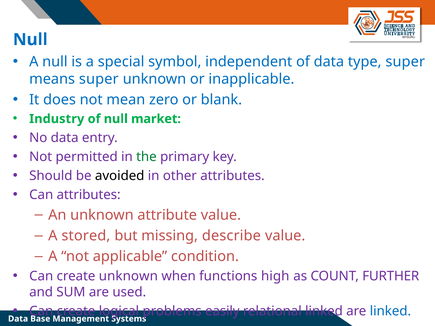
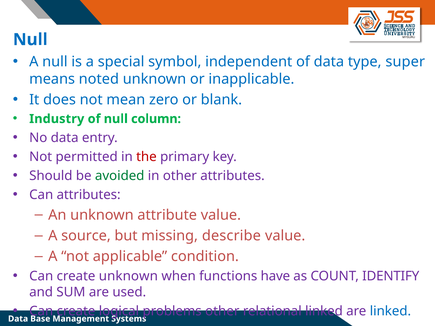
means super: super -> noted (99, 79)
market: market -> column (156, 119)
the colour: green -> red (146, 157)
avoided colour: black -> green (120, 176)
stored: stored -> source (86, 236)
high: high -> have (275, 276)
FURTHER: FURTHER -> IDENTIFY (391, 276)
problems easily: easily -> other (222, 311)
